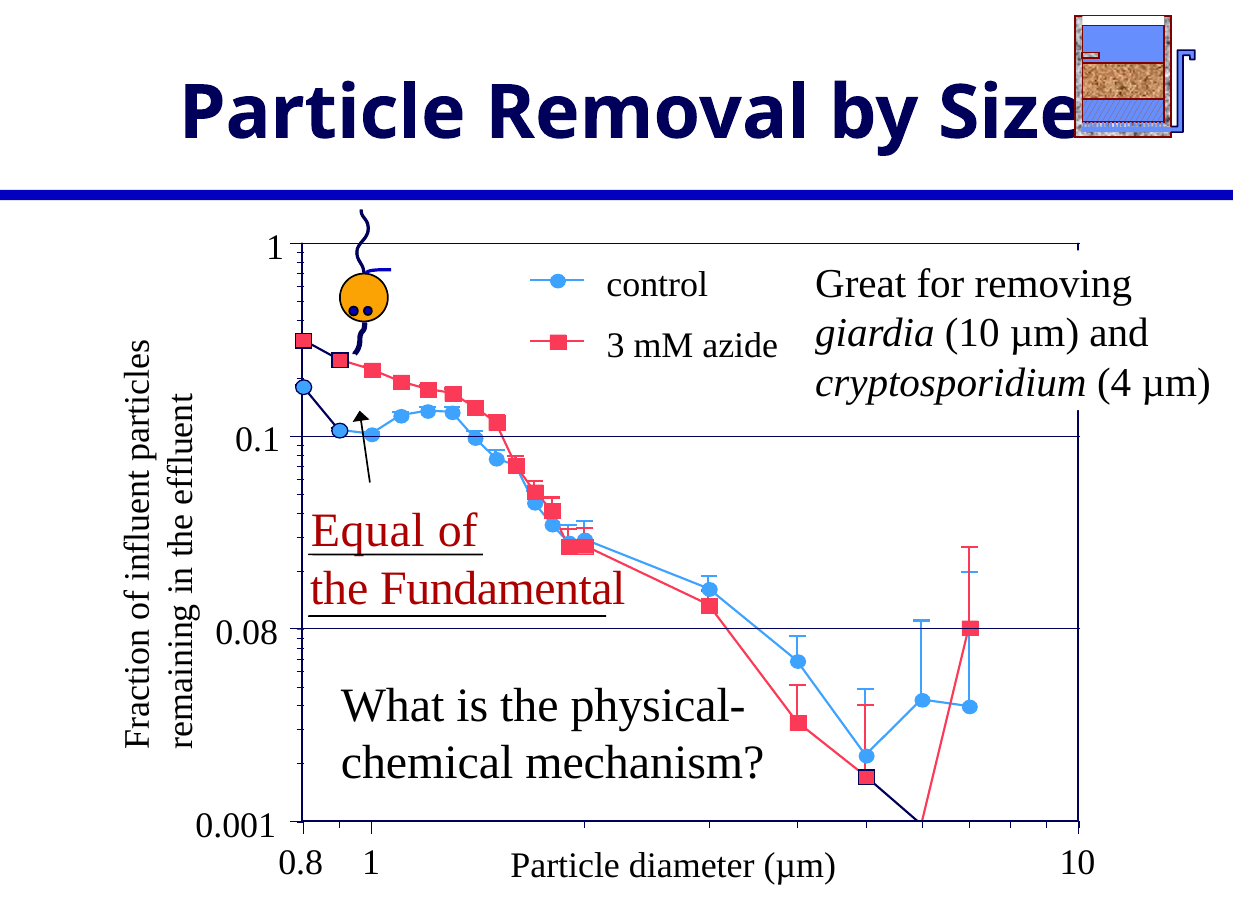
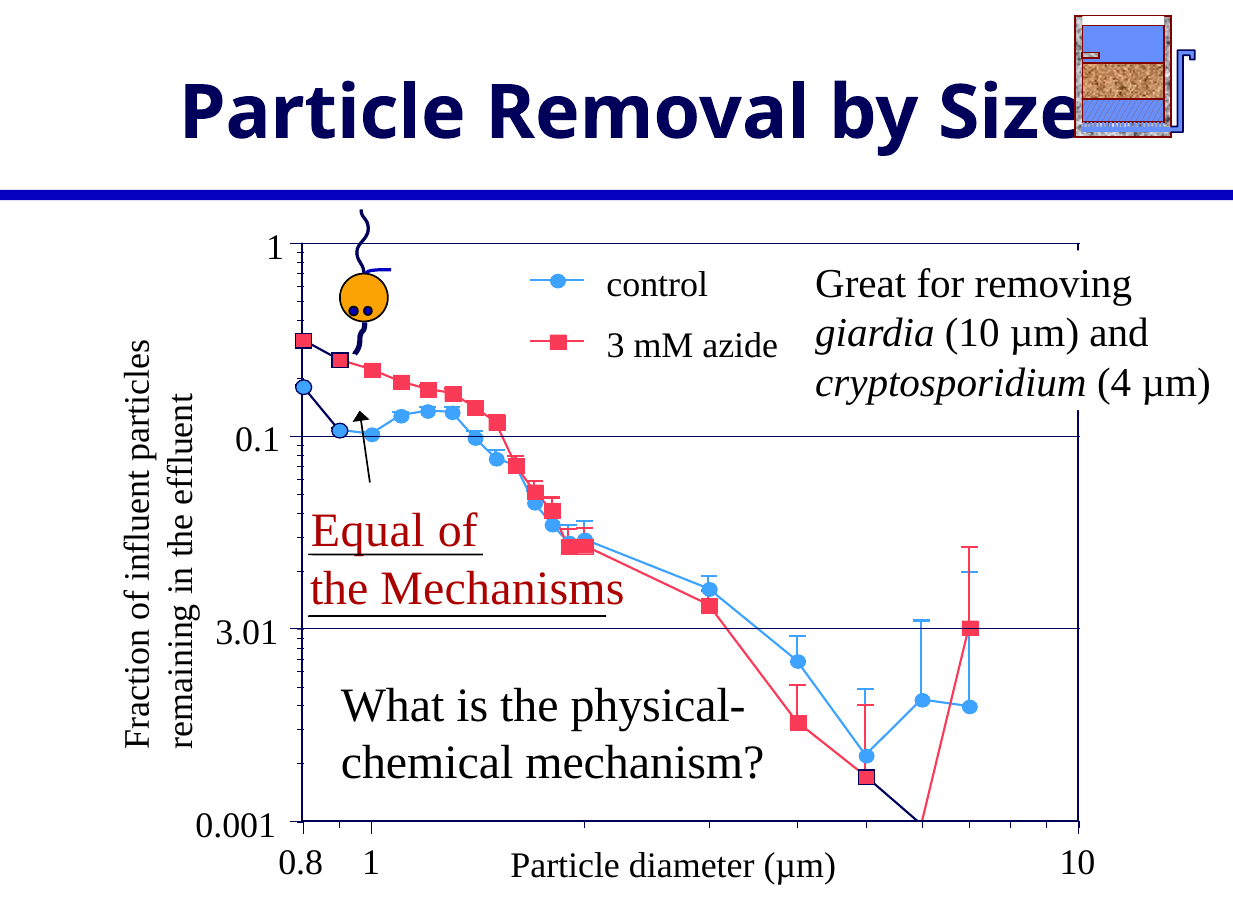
Fundamental: Fundamental -> Mechanisms (502, 589)
0.08: 0.08 -> 3.01 (247, 633)
